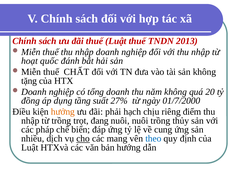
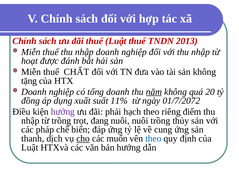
quốc: quốc -> được (49, 61)
năm underline: none -> present (154, 92)
tầng: tầng -> xuất (83, 101)
27%: 27% -> 11% (119, 101)
01/7/2000: 01/7/2000 -> 01/7/2072 (181, 101)
hưởng colour: orange -> purple (63, 112)
hạch chịu: chịu -> theo (151, 112)
nhiều: nhiều -> thanh (33, 139)
mang: mang -> muốn (117, 139)
